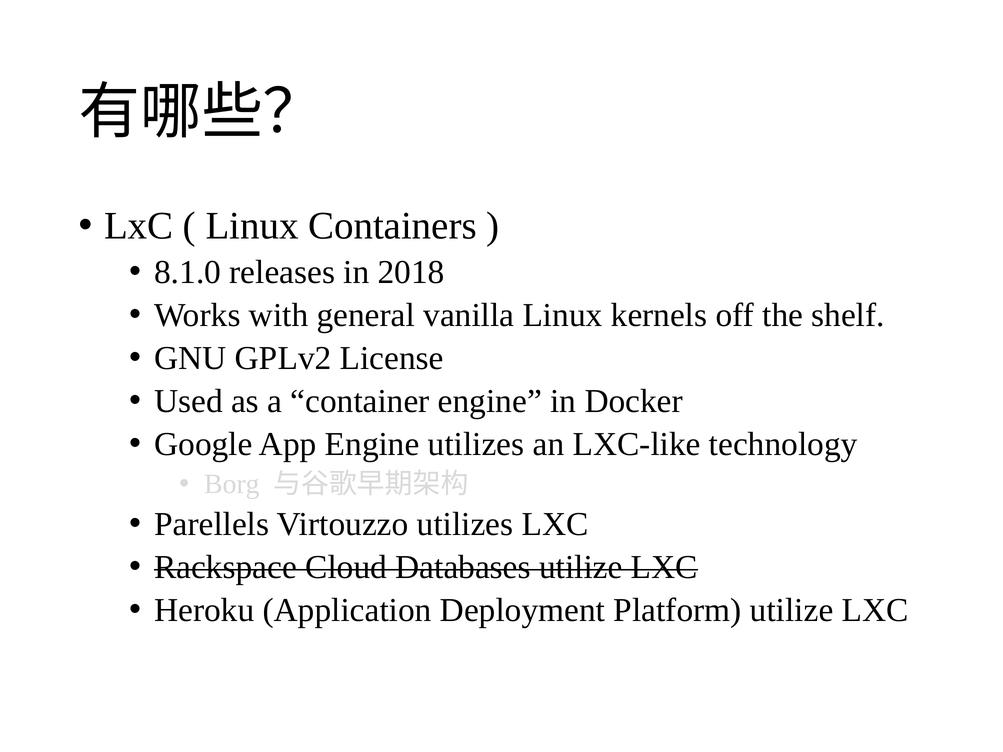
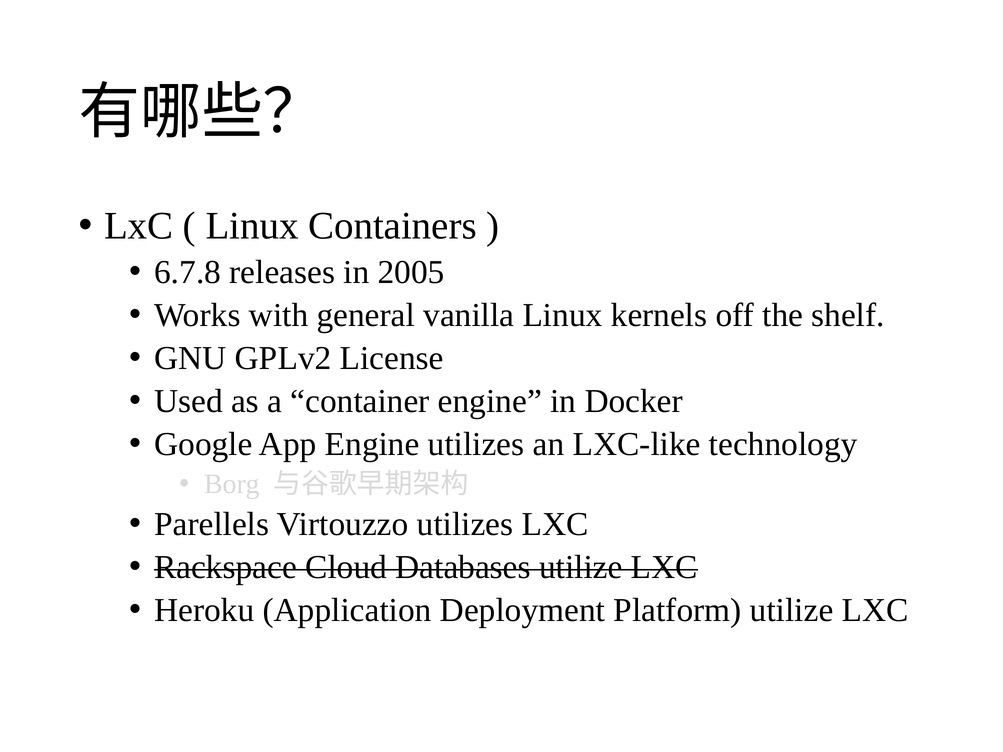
8.1.0: 8.1.0 -> 6.7.8 (188, 272)
2018: 2018 -> 2005 (411, 272)
